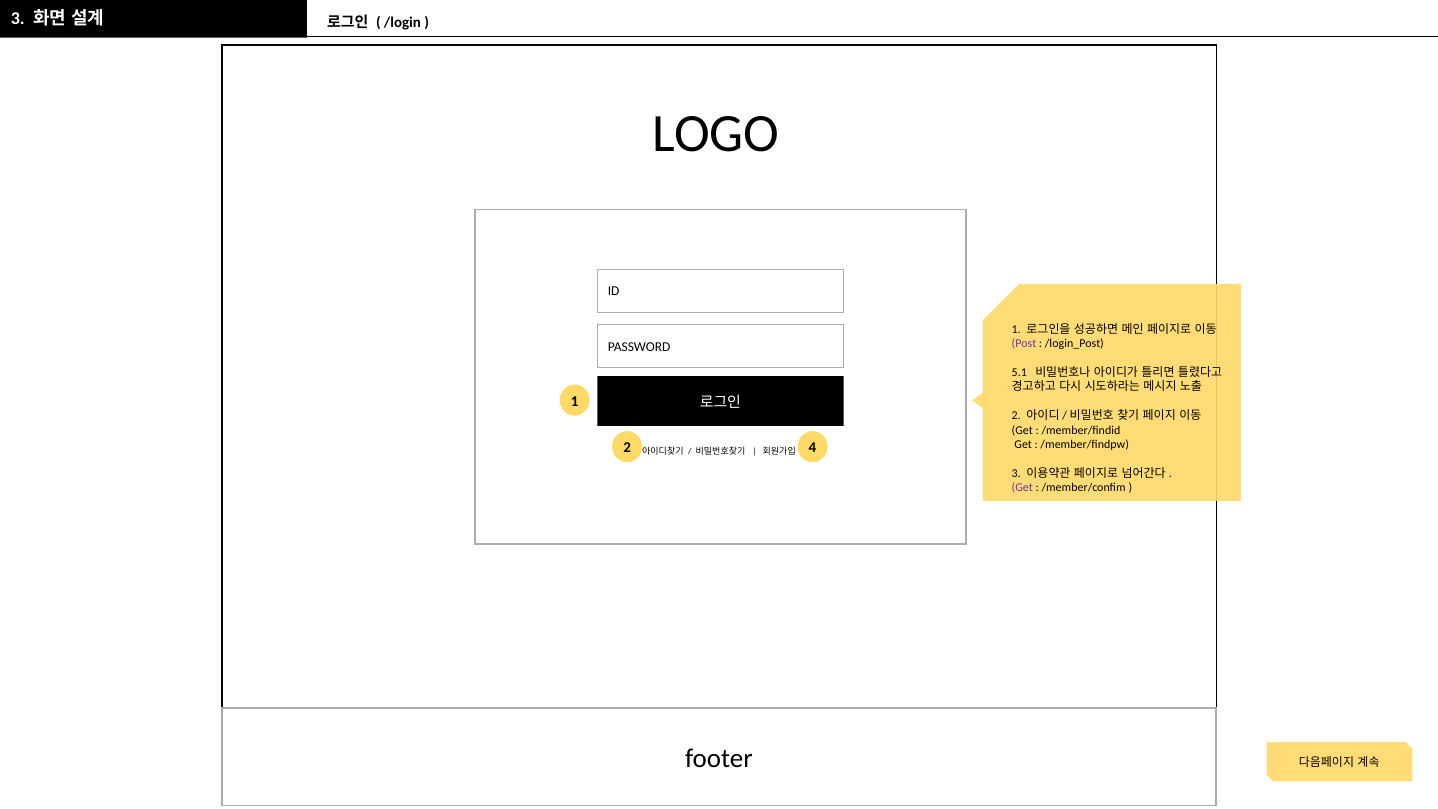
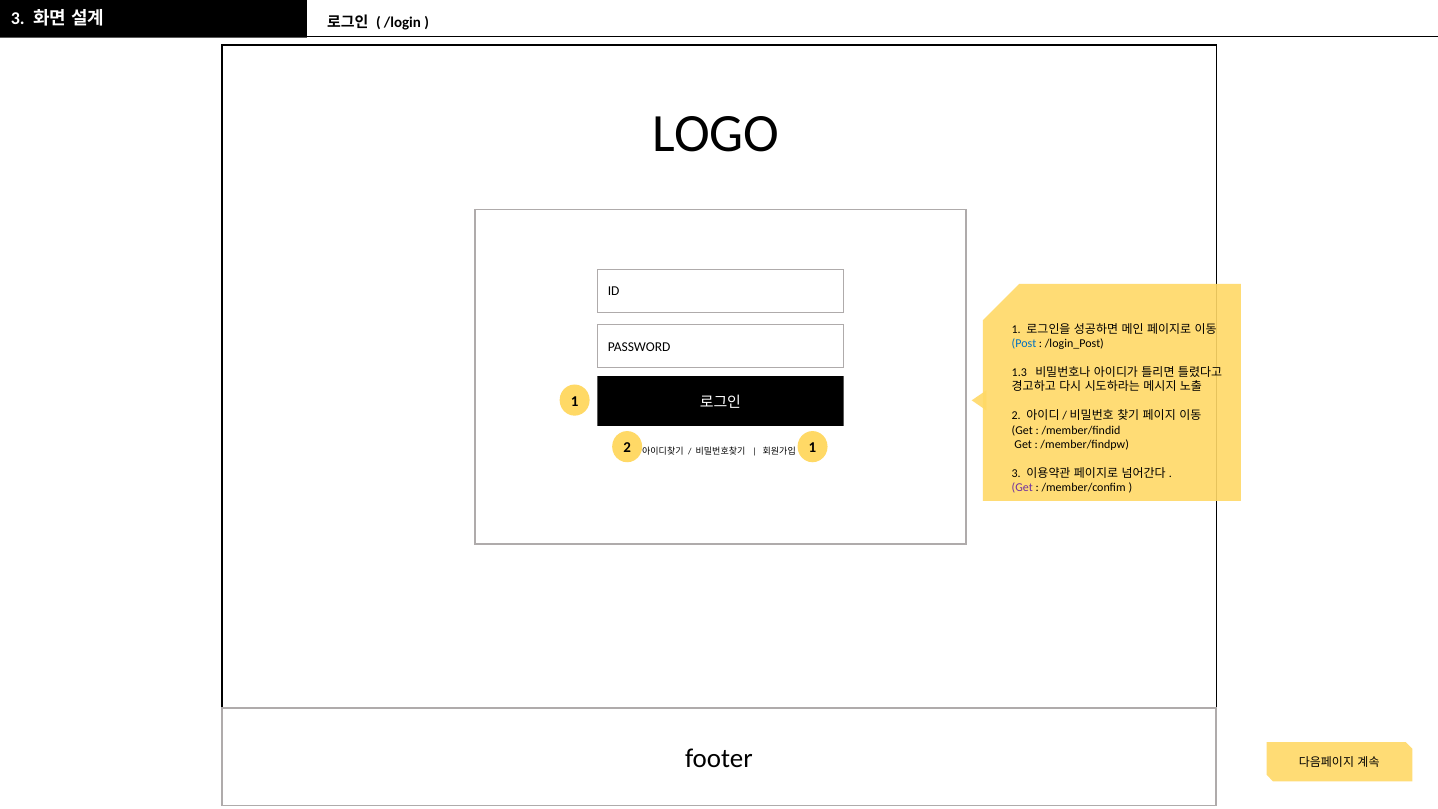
Post colour: purple -> blue (1024, 344)
5.1: 5.1 -> 1.3 (1019, 373)
2 4: 4 -> 1 (812, 448)
